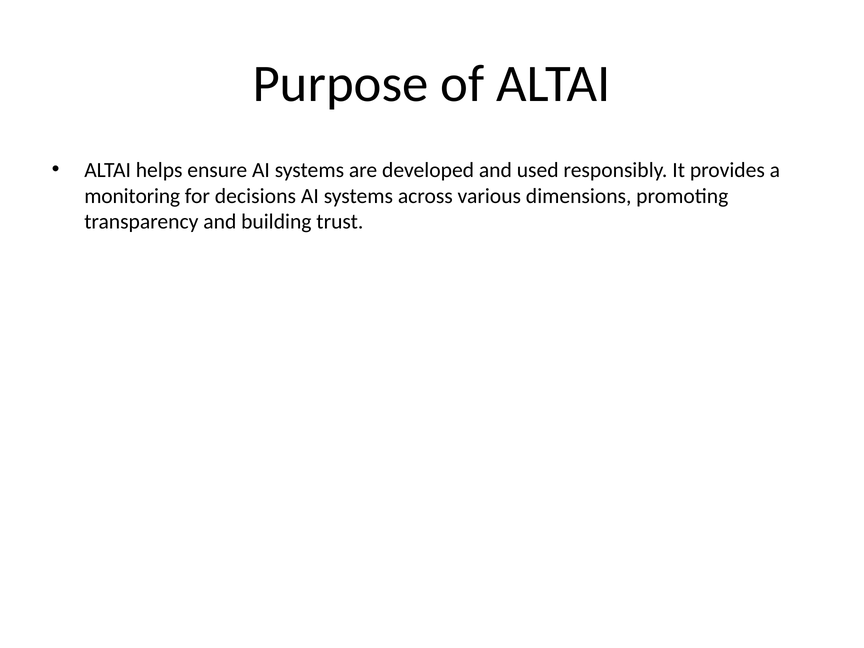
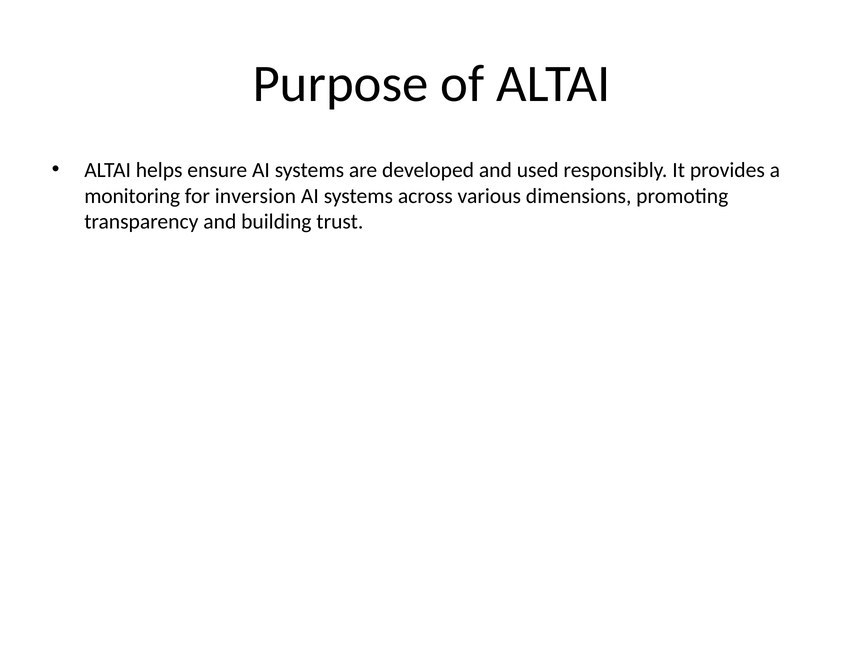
decisions: decisions -> inversion (255, 196)
